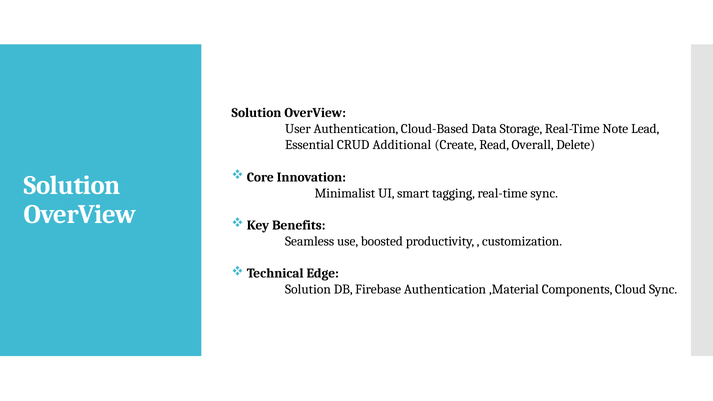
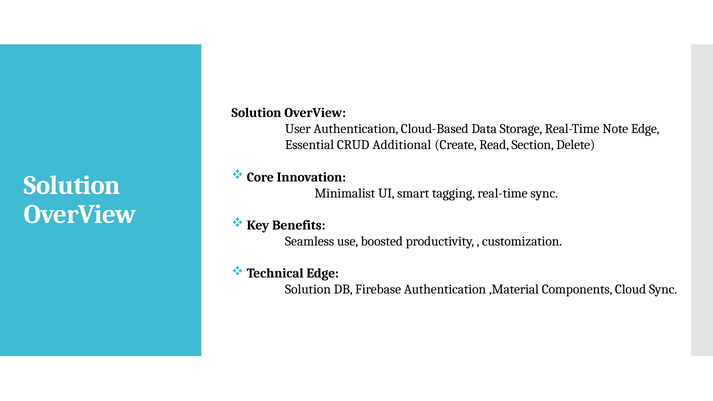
Note Lead: Lead -> Edge (645, 129)
Overall: Overall -> Section (533, 145)
